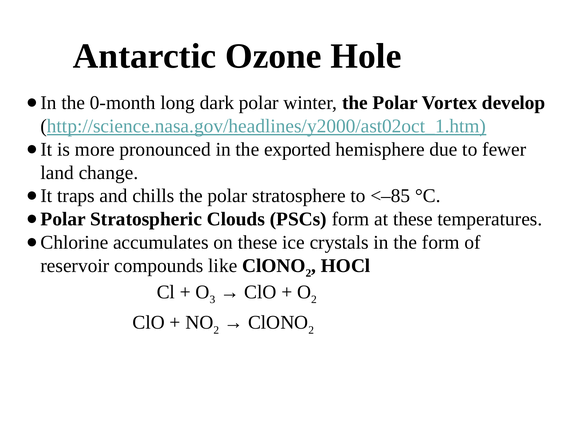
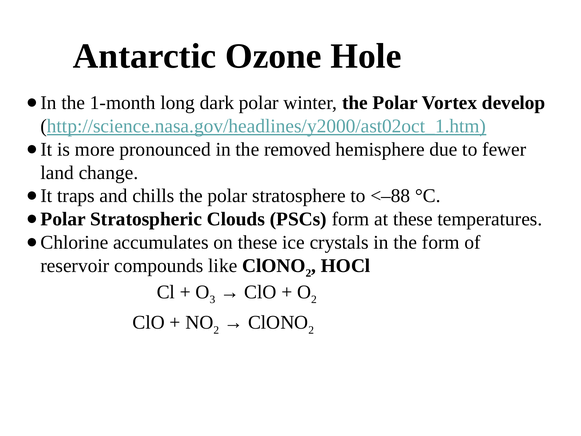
0-month: 0-month -> 1-month (123, 103)
exported: exported -> removed (298, 149)
<–85: <–85 -> <–88 (390, 196)
